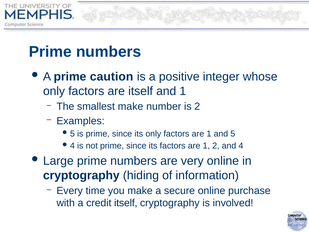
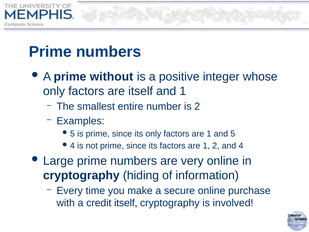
caution: caution -> without (112, 77)
smallest make: make -> entire (131, 106)
